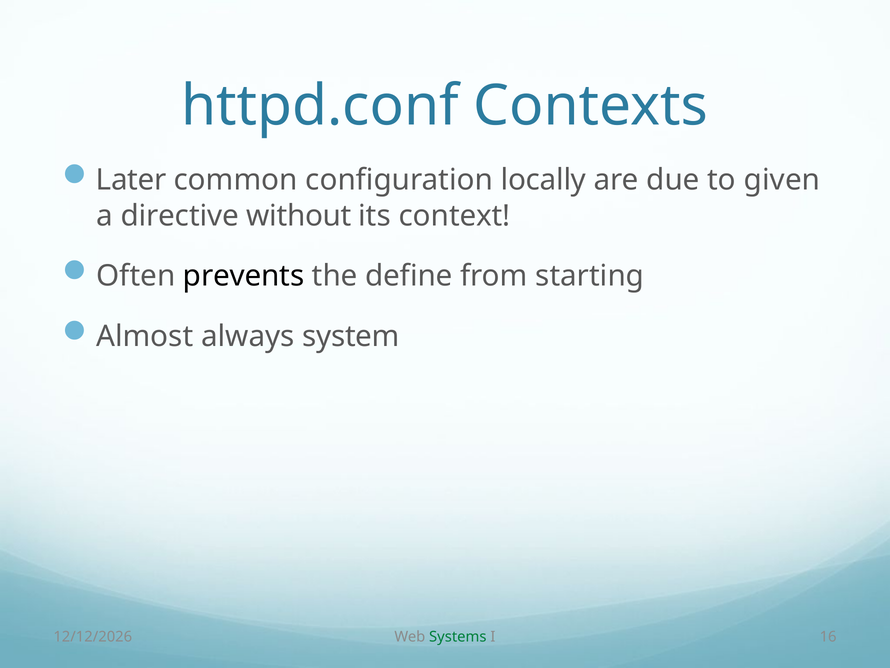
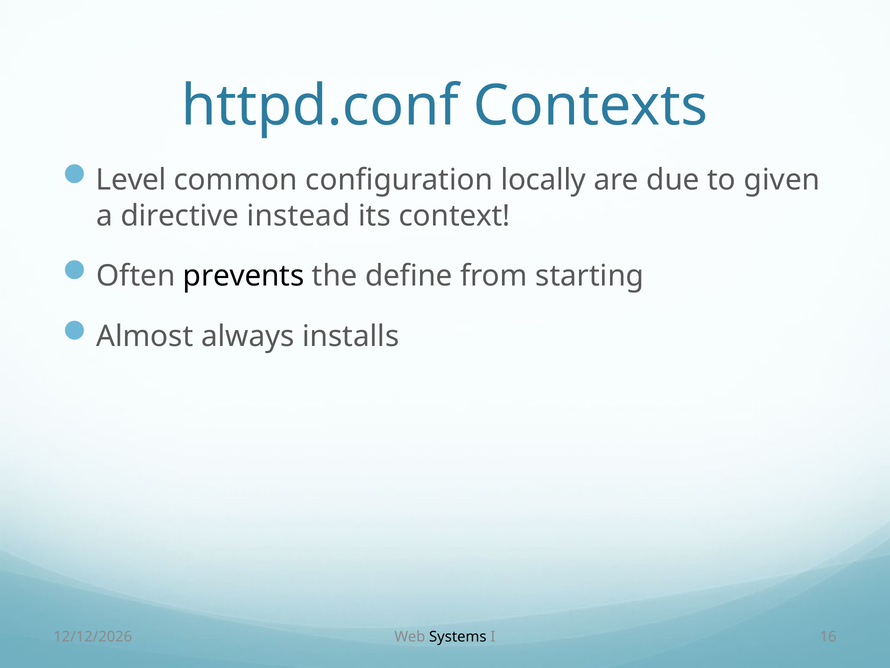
Later: Later -> Level (131, 180)
without: without -> instead (299, 216)
system: system -> installs (351, 336)
Systems colour: green -> black (458, 636)
